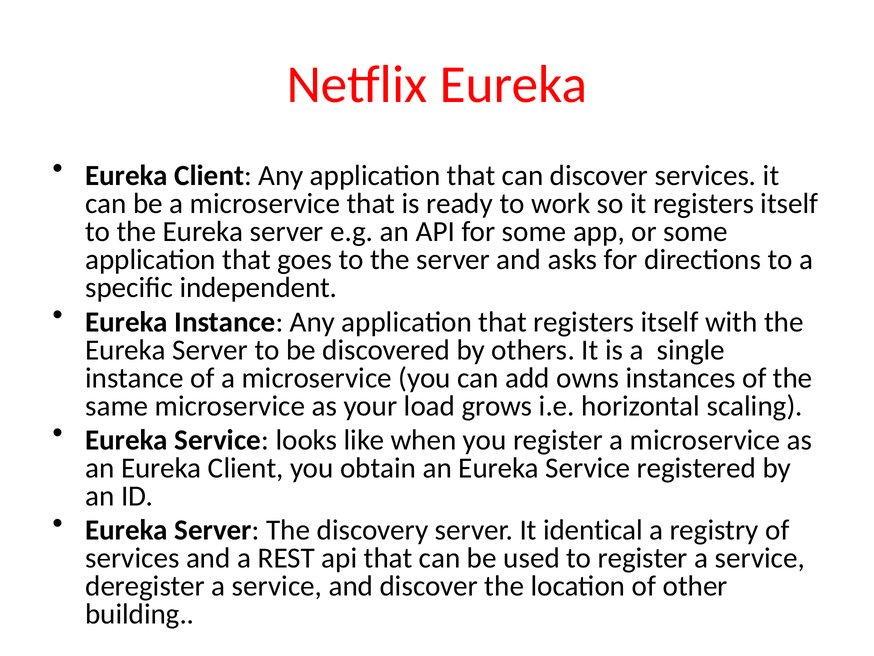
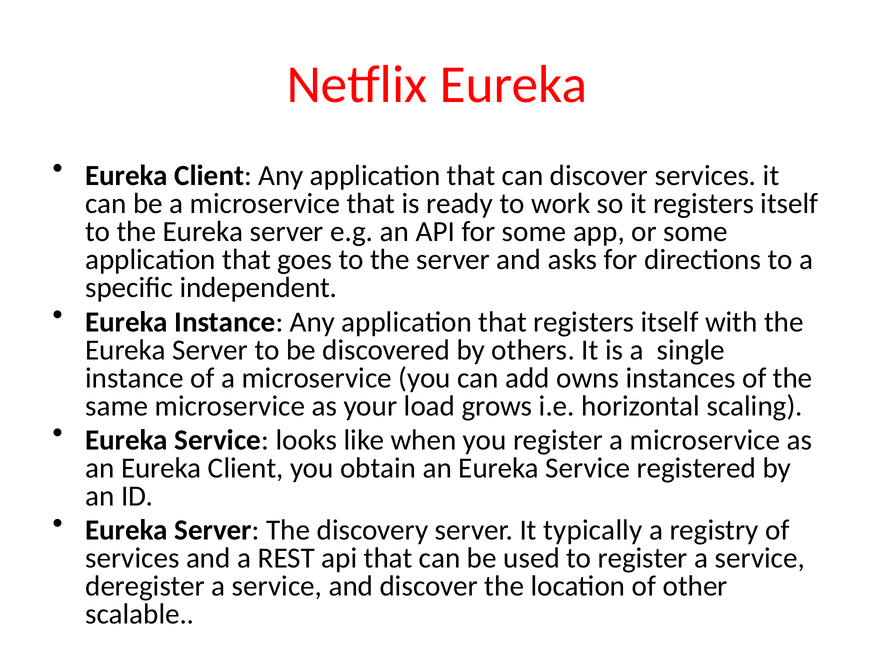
identical: identical -> typically (593, 530)
building: building -> scalable (140, 614)
